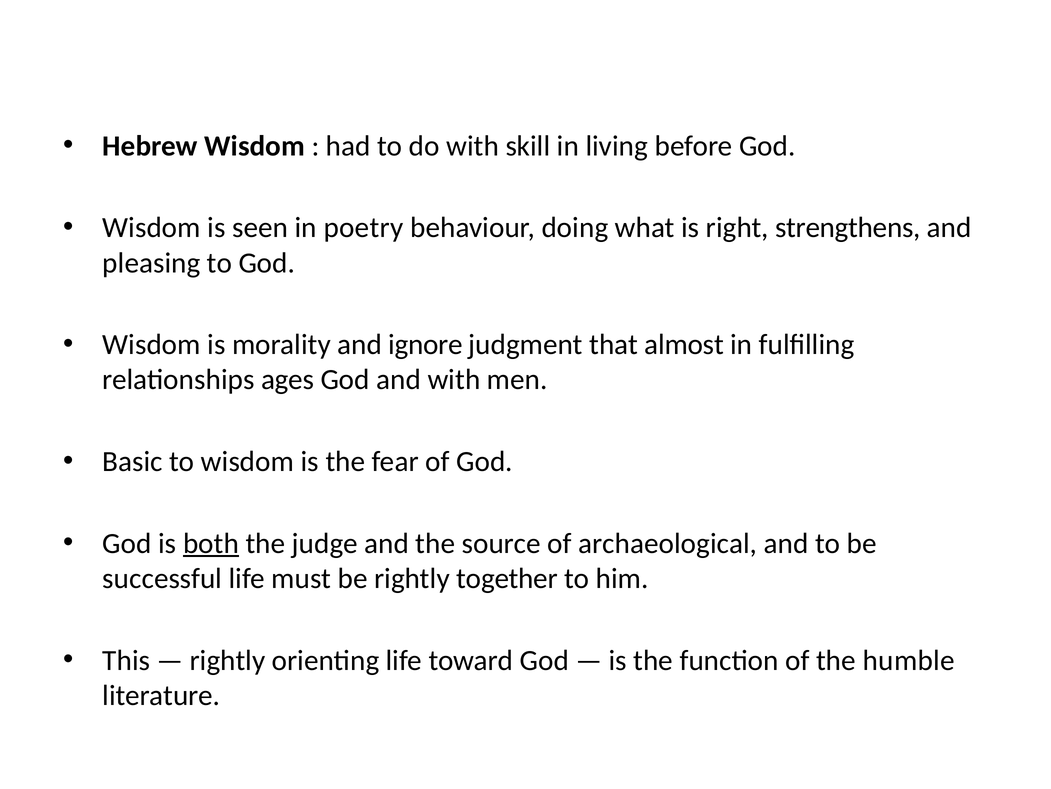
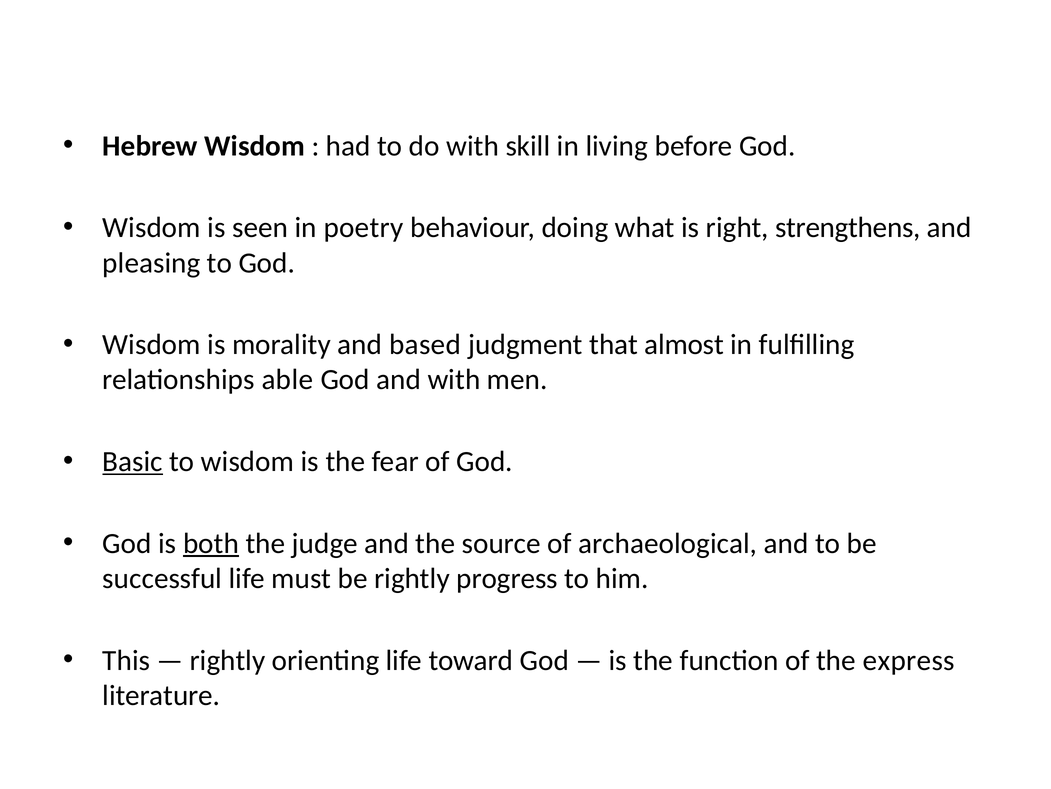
ignore: ignore -> based (425, 344)
ages: ages -> able (287, 379)
Basic underline: none -> present (133, 461)
together: together -> progress (507, 578)
humble: humble -> express (909, 660)
